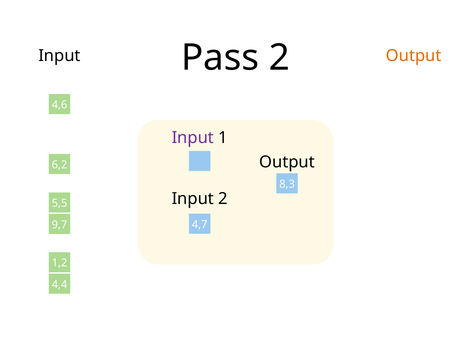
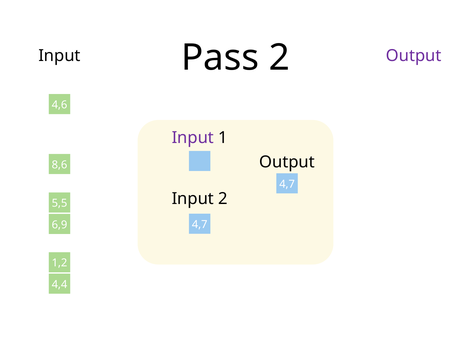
Output colour: orange -> purple (414, 56)
6,2: 6,2 -> 8,6 (59, 165)
8,3: 8,3 -> 4,7 (287, 184)
9,7: 9,7 -> 6,9 (59, 225)
